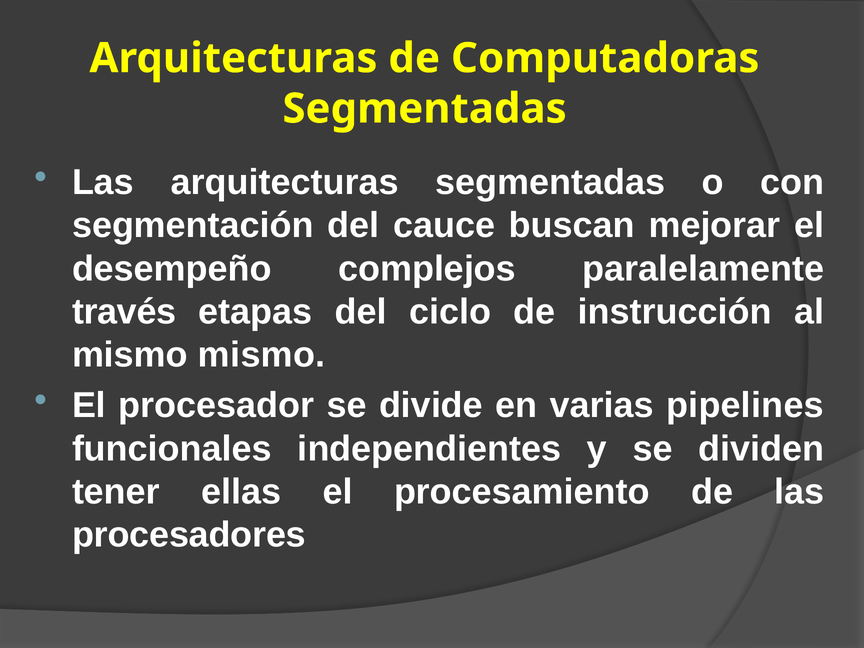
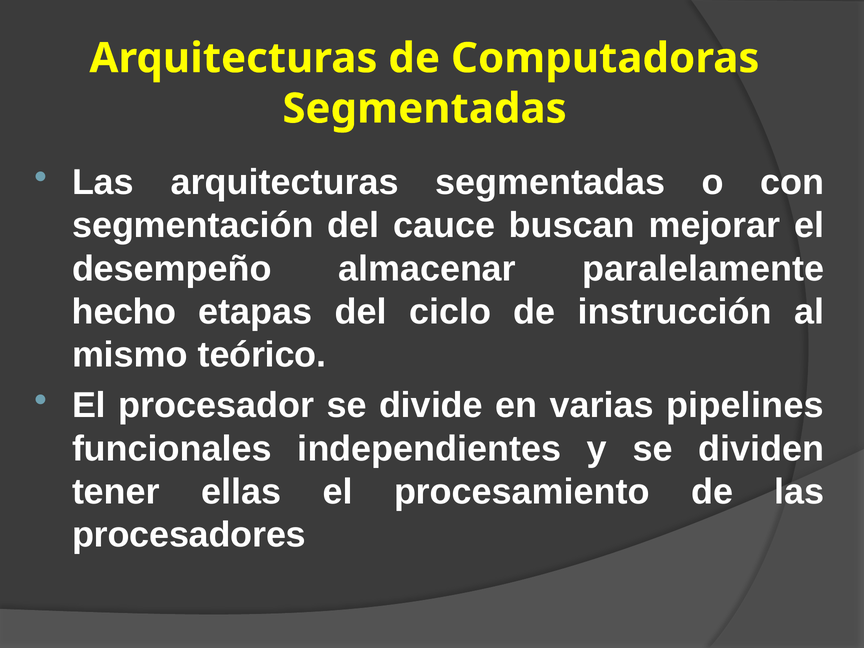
complejos: complejos -> almacenar (427, 269)
través: través -> hecho (124, 312)
mismo mismo: mismo -> teórico (262, 355)
